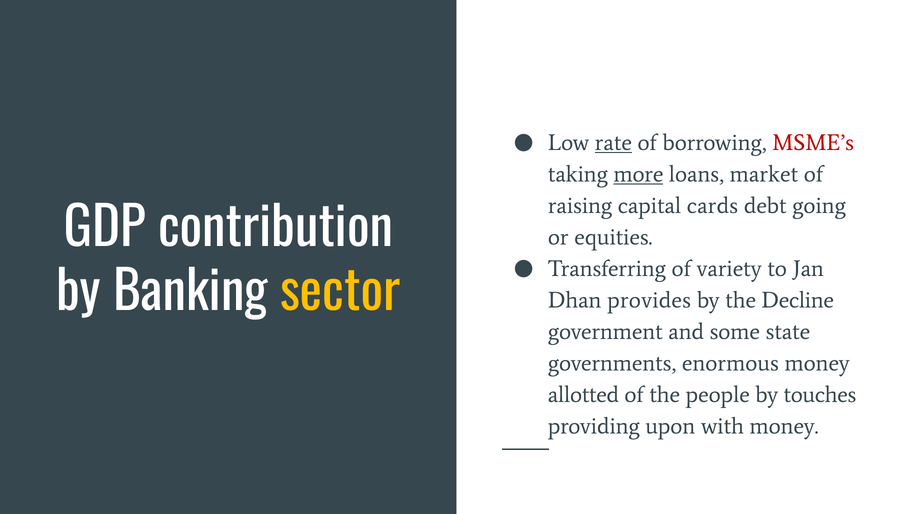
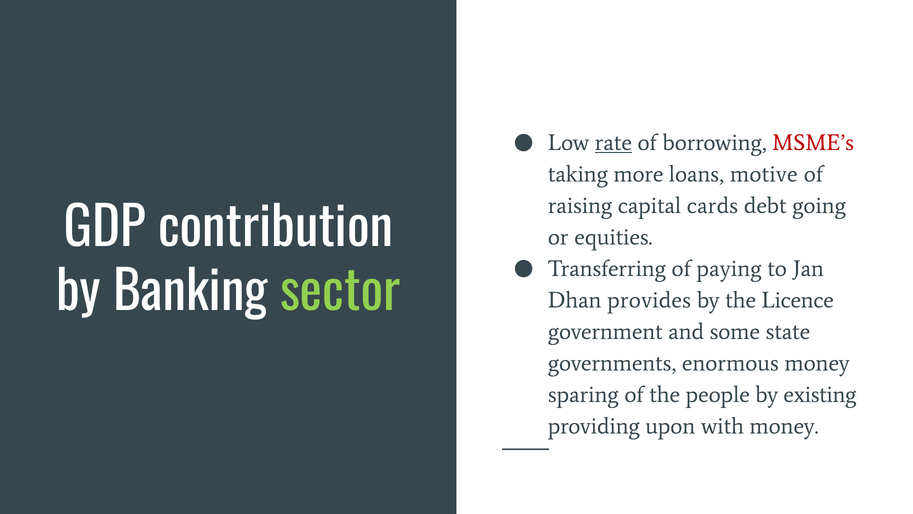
more underline: present -> none (638, 174)
market: market -> motive (764, 174)
variety: variety -> paying (729, 268)
sector colour: yellow -> light green (340, 292)
Decline: Decline -> Licence (798, 300)
allotted: allotted -> sparing (583, 394)
touches: touches -> existing (820, 394)
